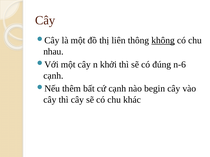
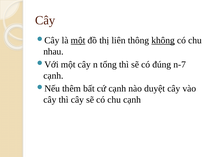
một underline: none -> present (78, 41)
khởi: khởi -> tổng (108, 65)
n-6: n-6 -> n-7 (180, 65)
begin: begin -> duyệt (155, 89)
chu khác: khác -> cạnh (132, 100)
